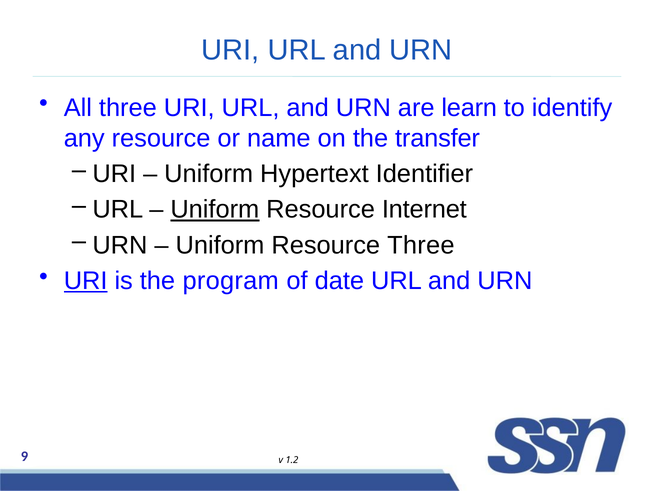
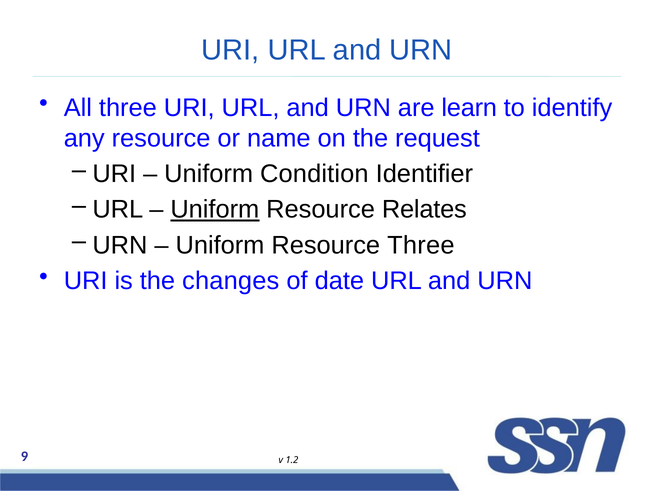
transfer: transfer -> request (437, 138)
Hypertext: Hypertext -> Condition (314, 174)
Internet: Internet -> Relates (424, 209)
URI underline: present -> none (86, 281)
program: program -> changes (231, 281)
